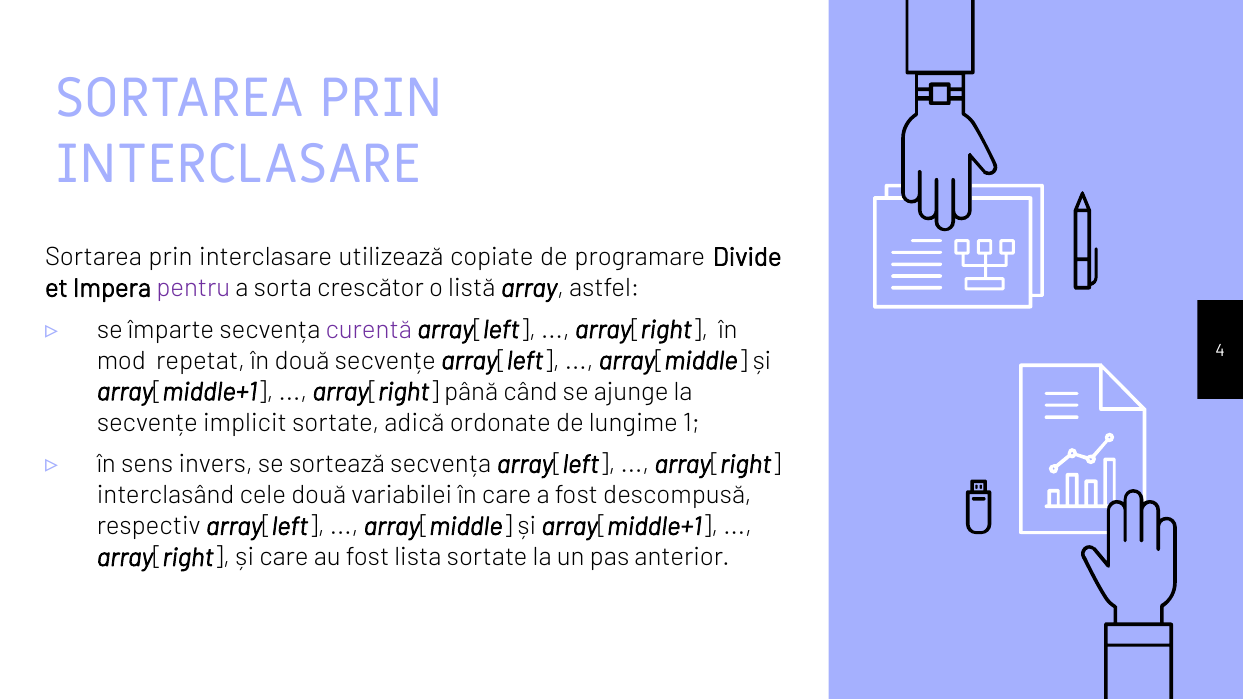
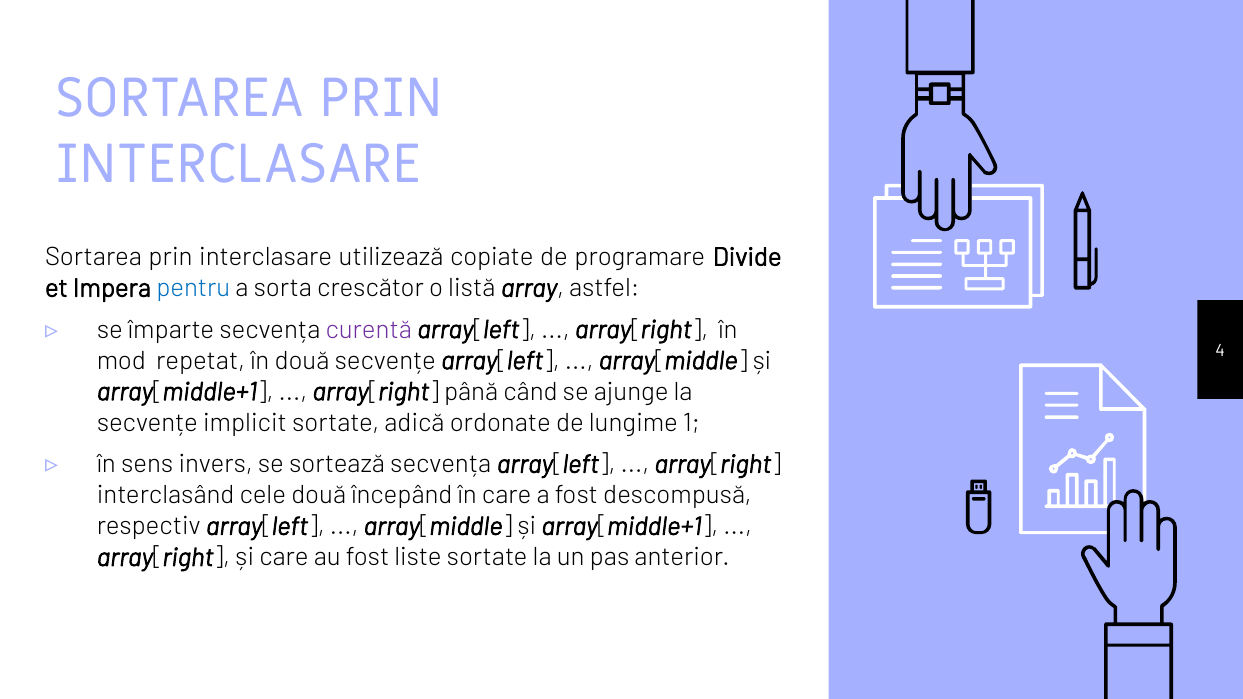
pentru colour: purple -> blue (193, 288)
variabilei: variabilei -> începând (402, 495)
lista: lista -> liste (418, 558)
